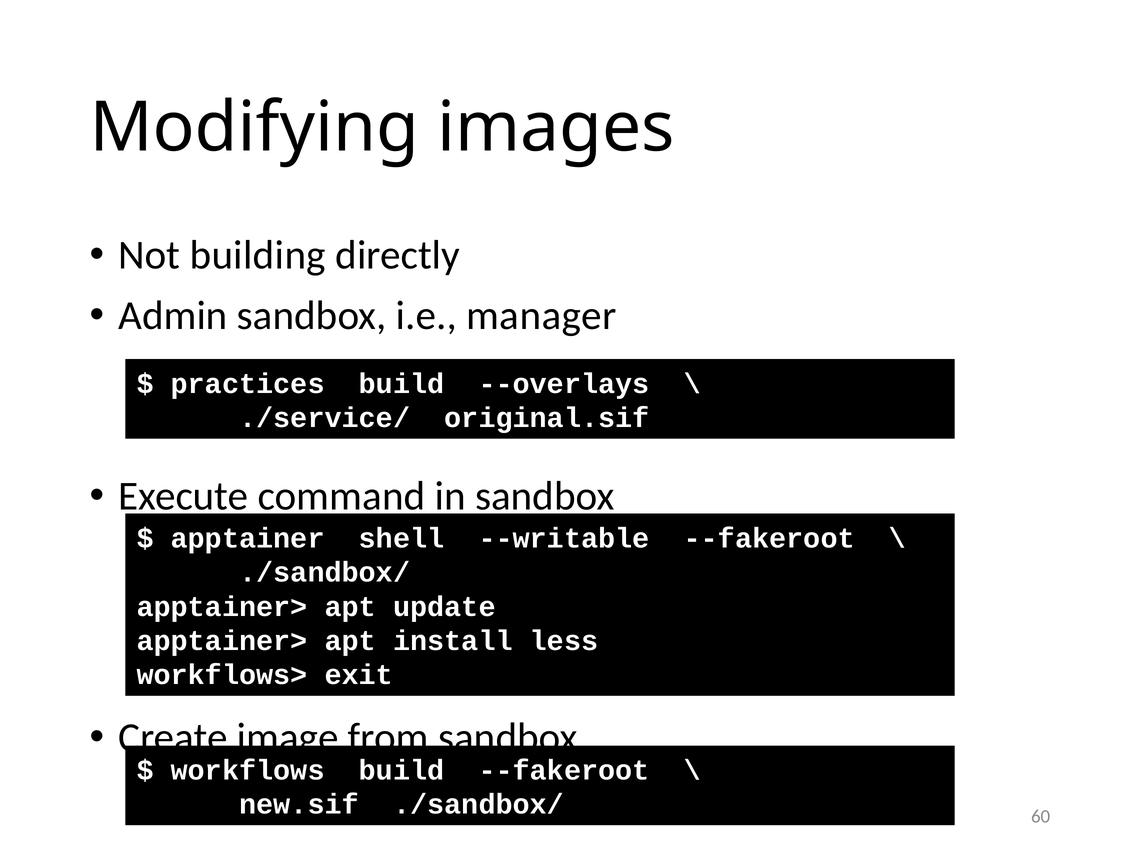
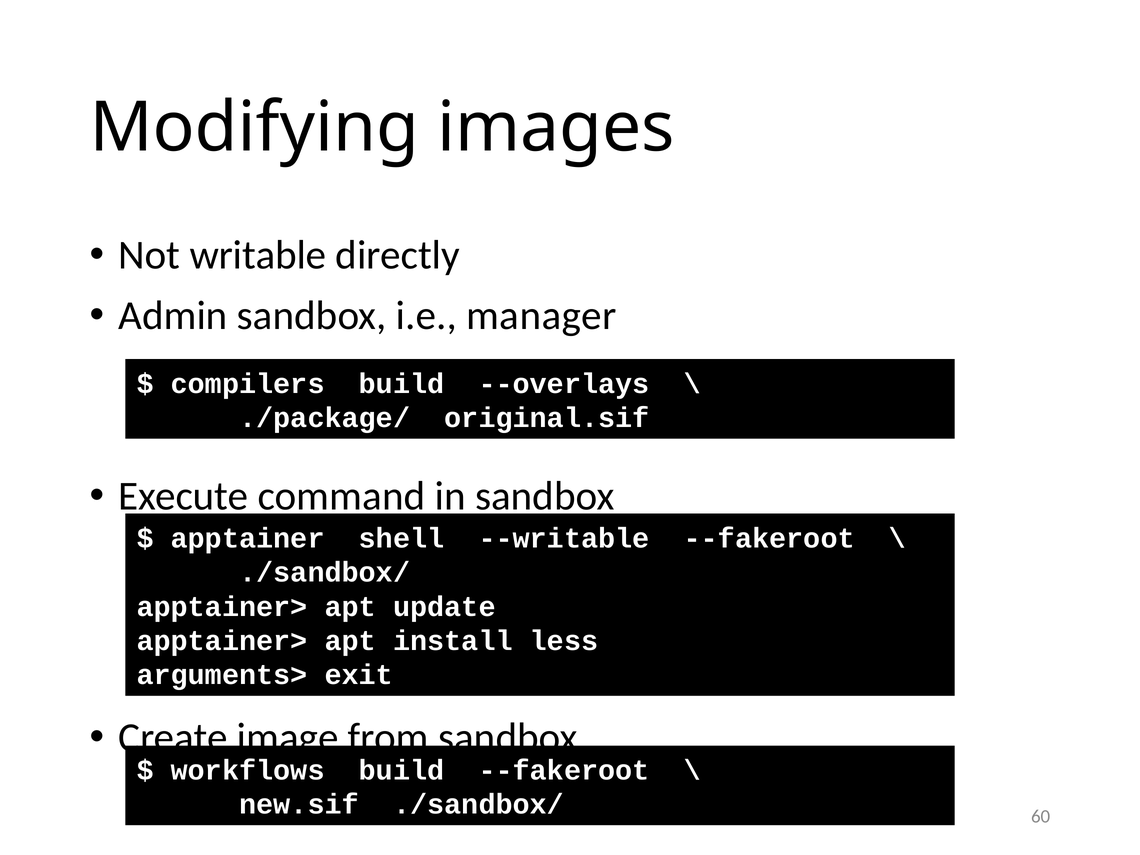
building: building -> writable (258, 255)
practices: practices -> compilers (248, 384)
./service/: ./service/ -> ./package/ (325, 418)
workflows>: workflows> -> arguments> (222, 675)
